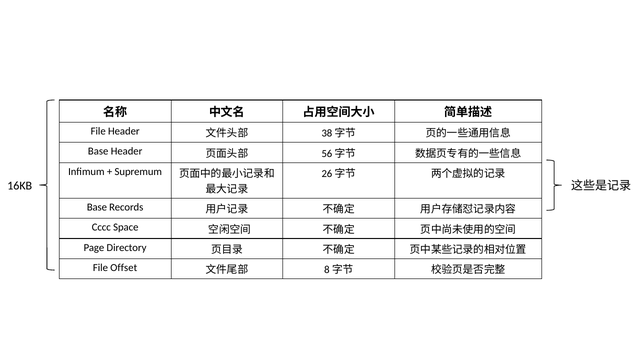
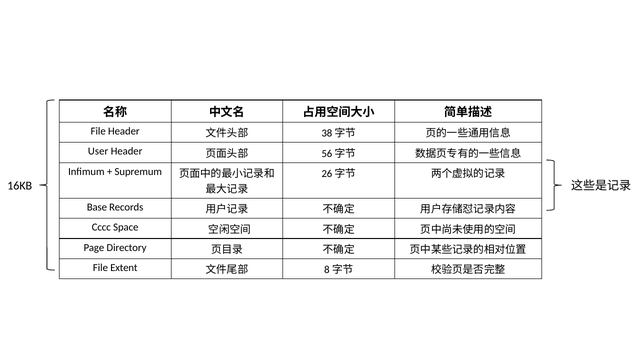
Base: Base -> User (98, 151)
Offset: Offset -> Extent (124, 267)
